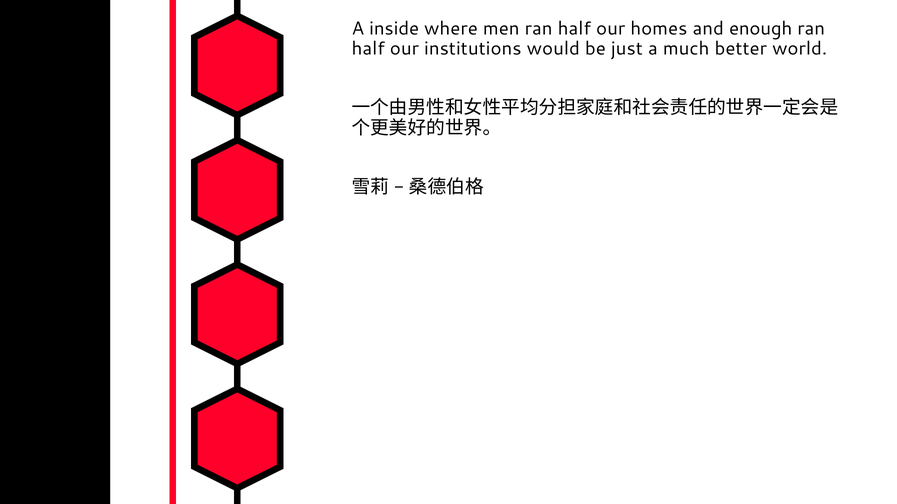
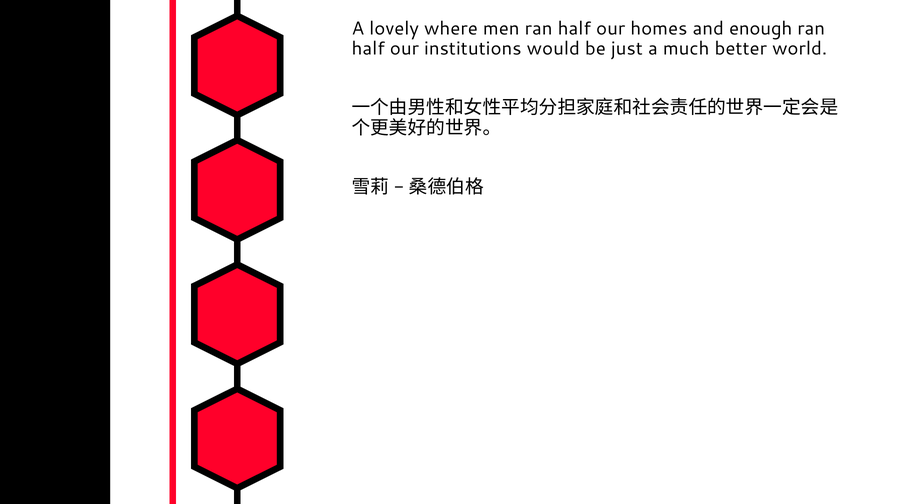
inside: inside -> lovely (394, 29)
